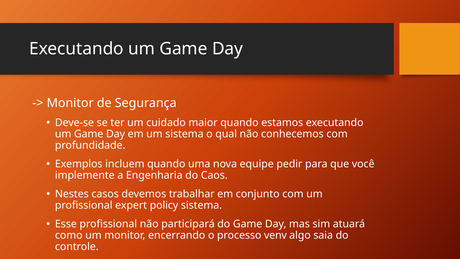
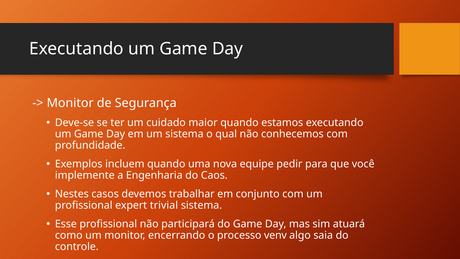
policy: policy -> trivial (164, 205)
